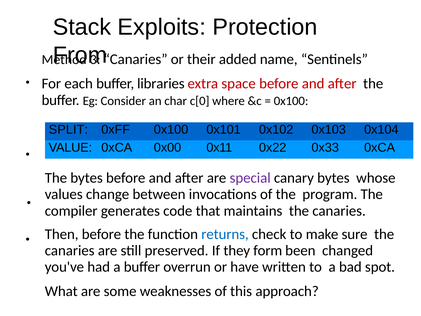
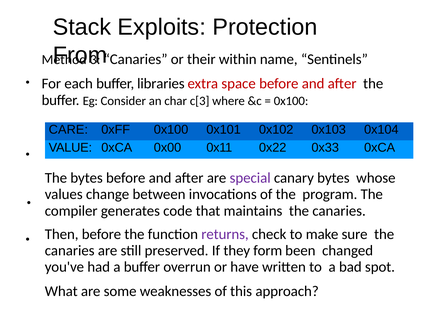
added: added -> within (238, 59)
c[0: c[0 -> c[3 (200, 101)
SPLIT: SPLIT -> CARE (68, 130)
returns colour: blue -> purple (225, 234)
